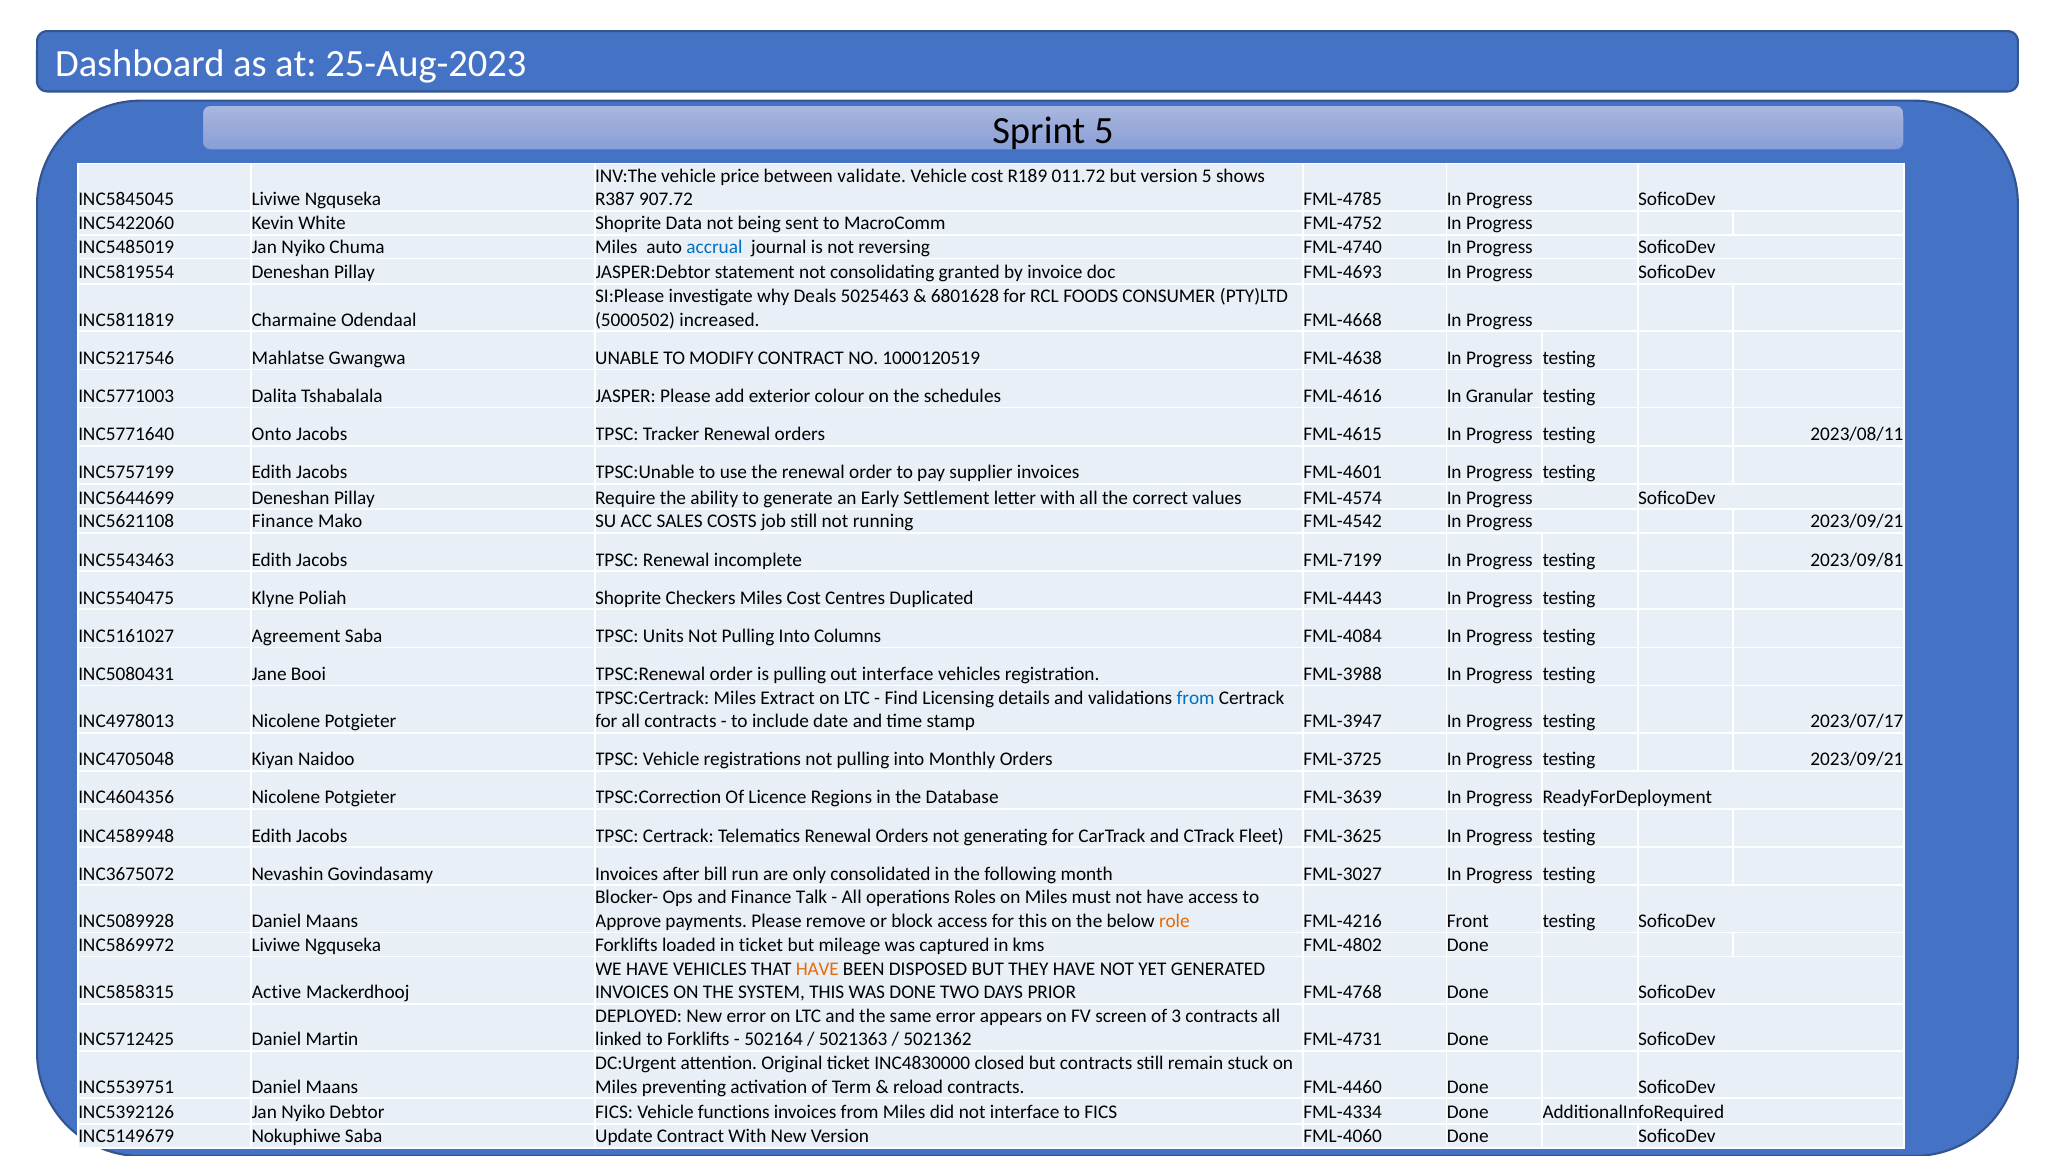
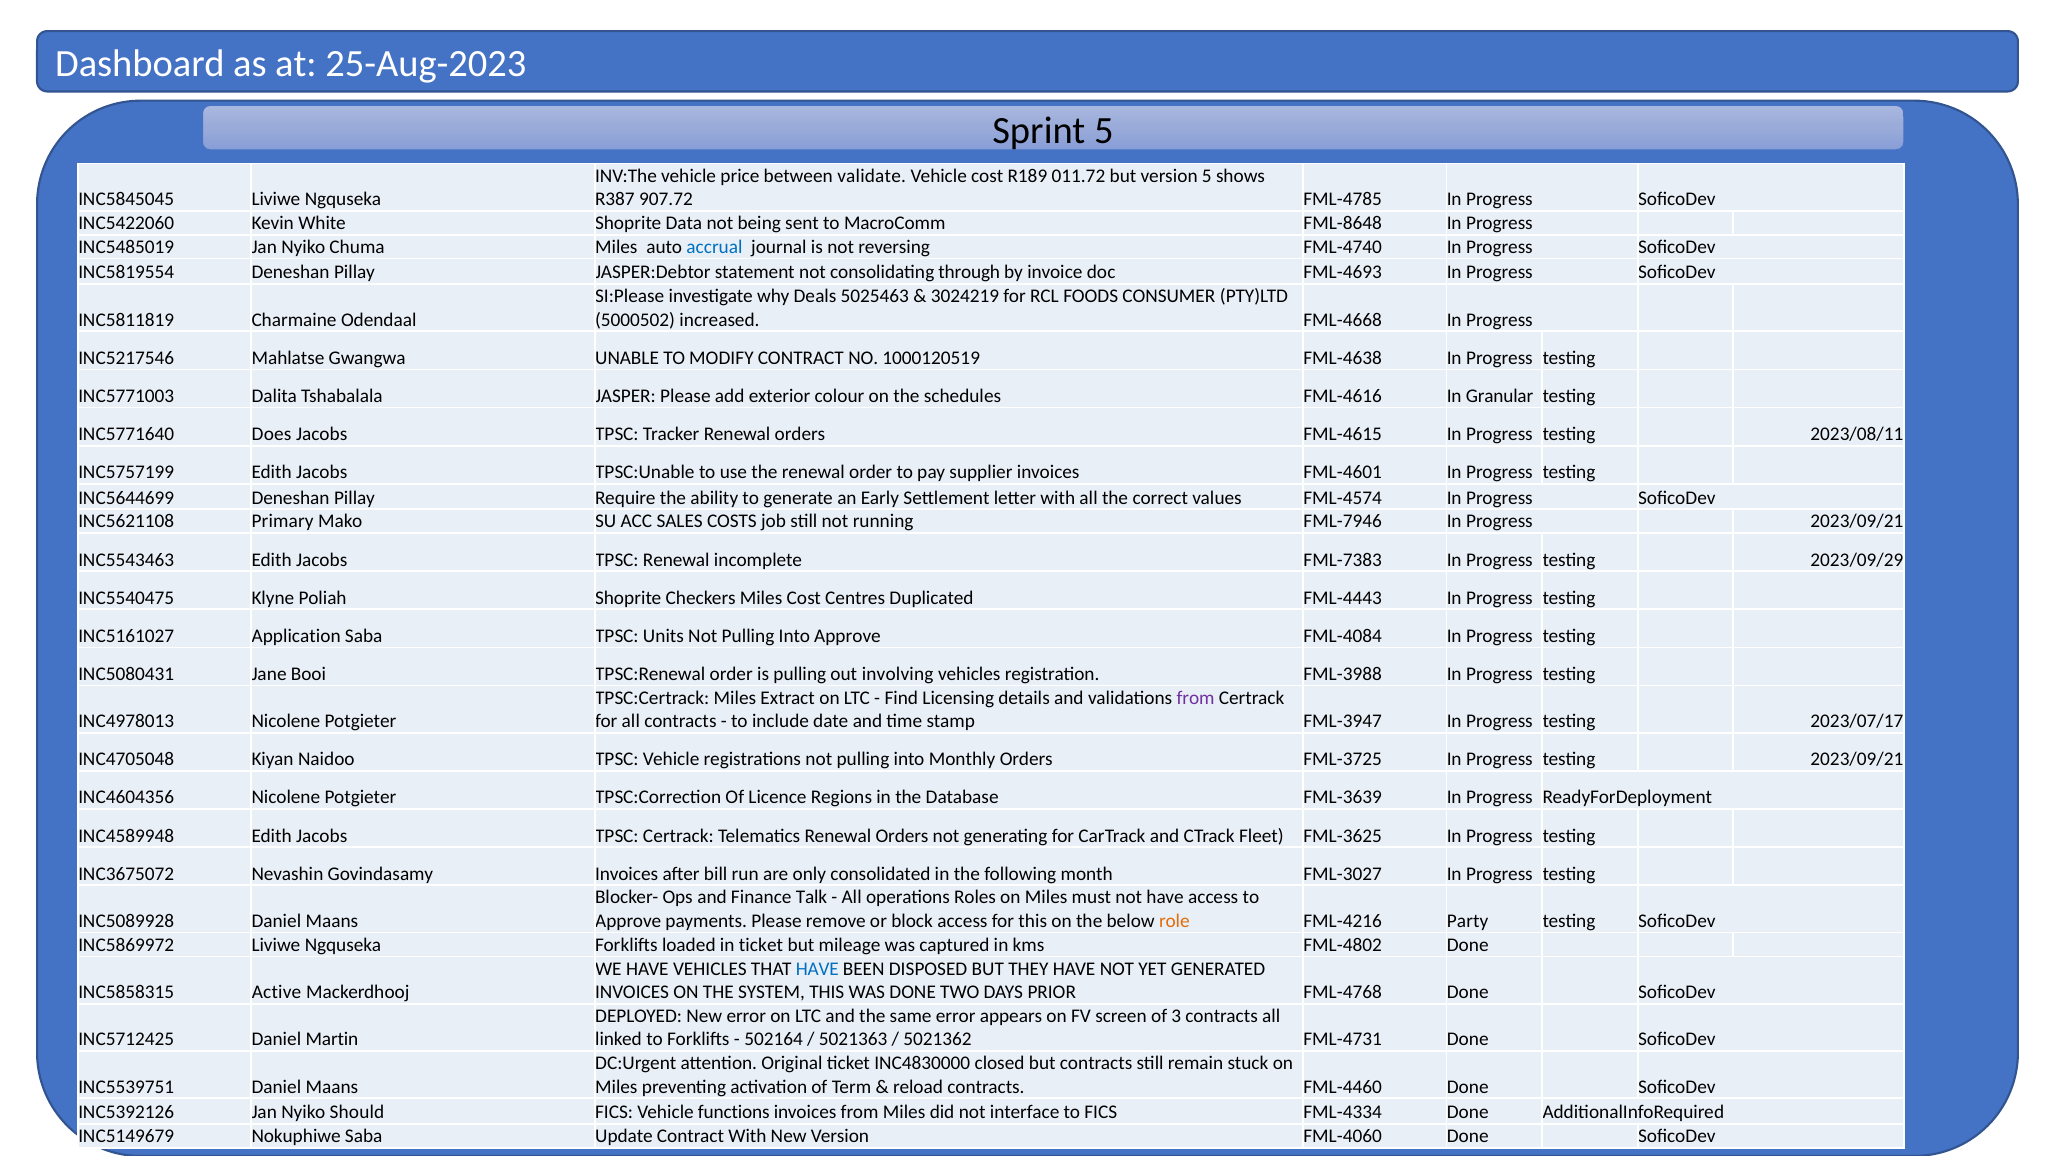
FML-4752: FML-4752 -> FML-8648 (1343, 223)
granted: granted -> through (969, 273)
6801628: 6801628 -> 3024219 (965, 296)
Onto: Onto -> Does (272, 434)
INC5621108 Finance: Finance -> Primary (283, 522)
FML-4542: FML-4542 -> FML-7946 (1343, 522)
FML-7199: FML-7199 -> FML-7383 (1343, 560)
2023/09/81: 2023/09/81 -> 2023/09/29 (1857, 560)
Agreement: Agreement -> Application (296, 636)
Into Columns: Columns -> Approve (847, 636)
out interface: interface -> involving (898, 674)
from colour: blue -> purple (1196, 698)
Front: Front -> Party (1468, 921)
HAVE colour: orange -> blue (817, 969)
Debtor: Debtor -> Should (357, 1112)
